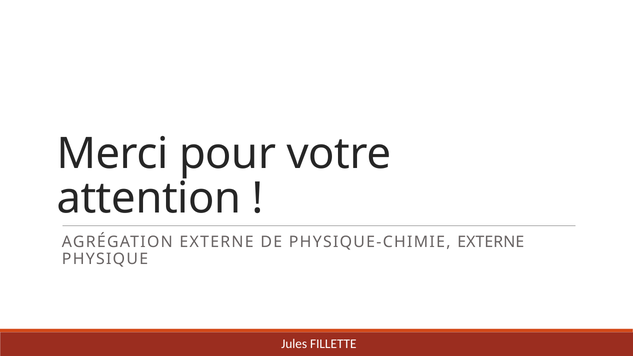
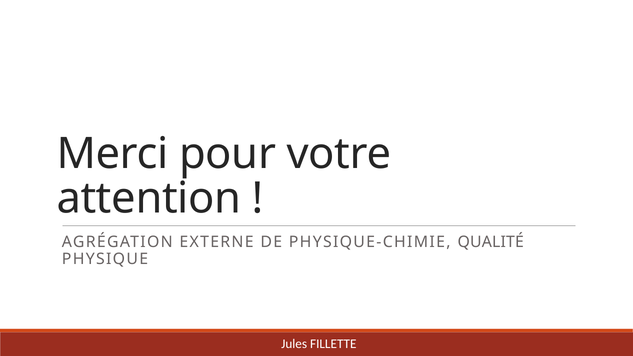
PHYSIQUE-CHIMIE EXTERNE: EXTERNE -> QUALITÉ (491, 242)
